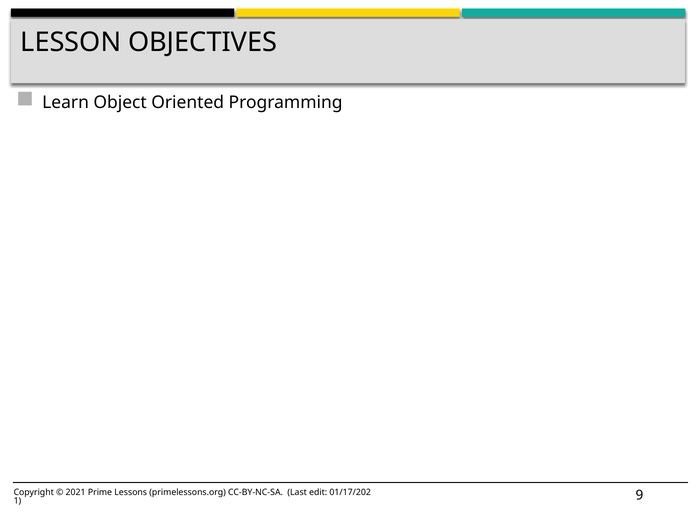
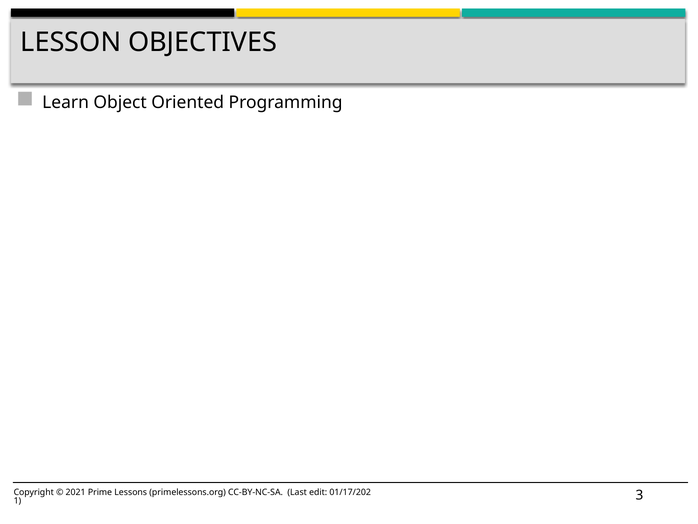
9: 9 -> 3 (639, 495)
